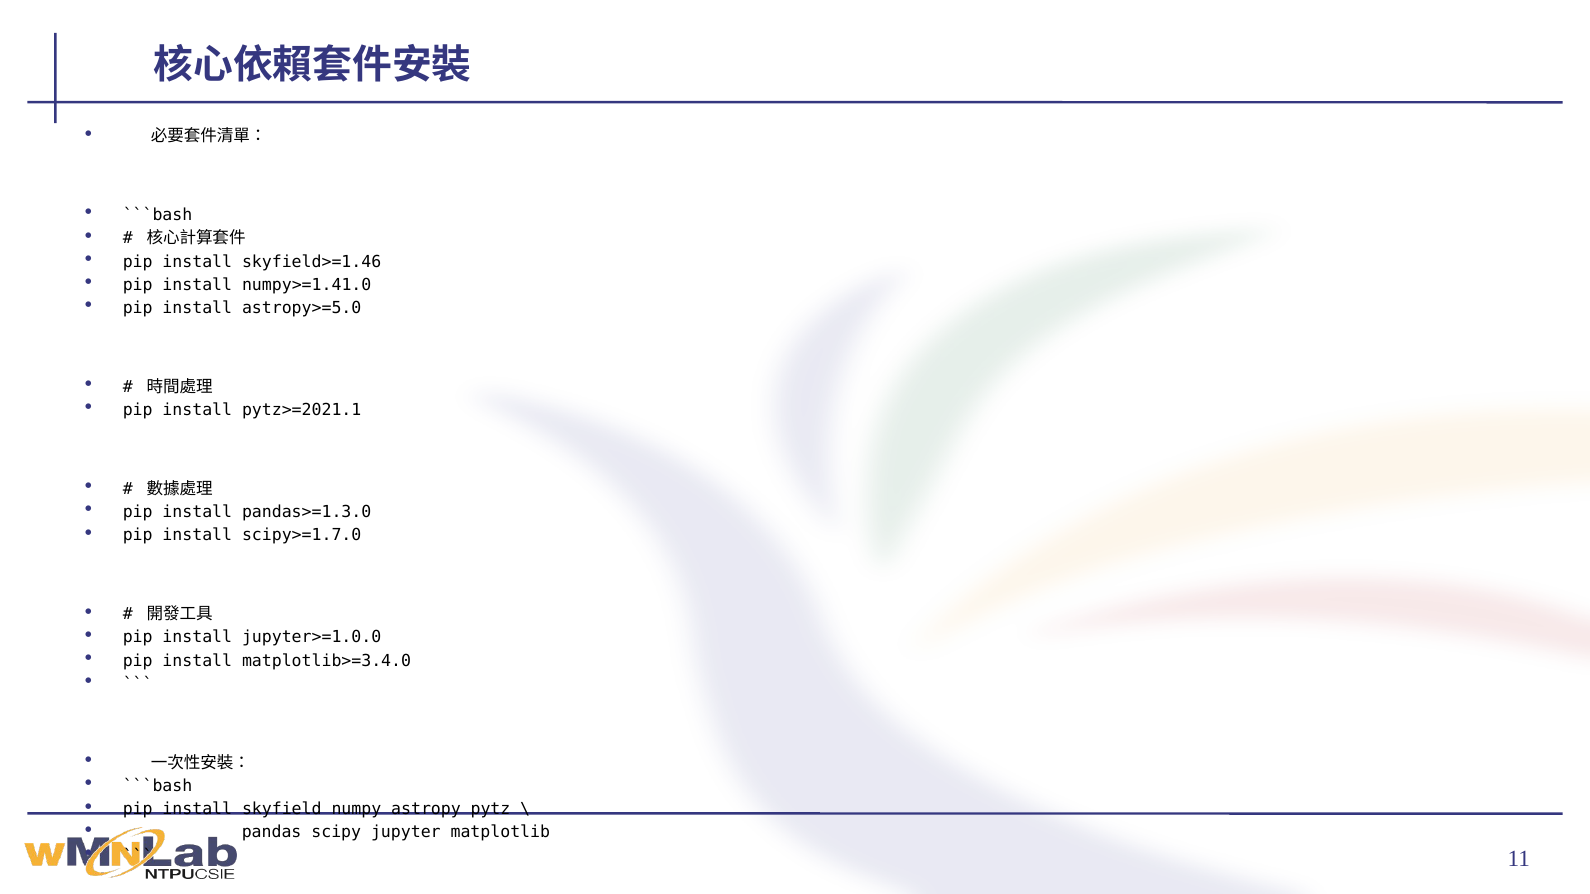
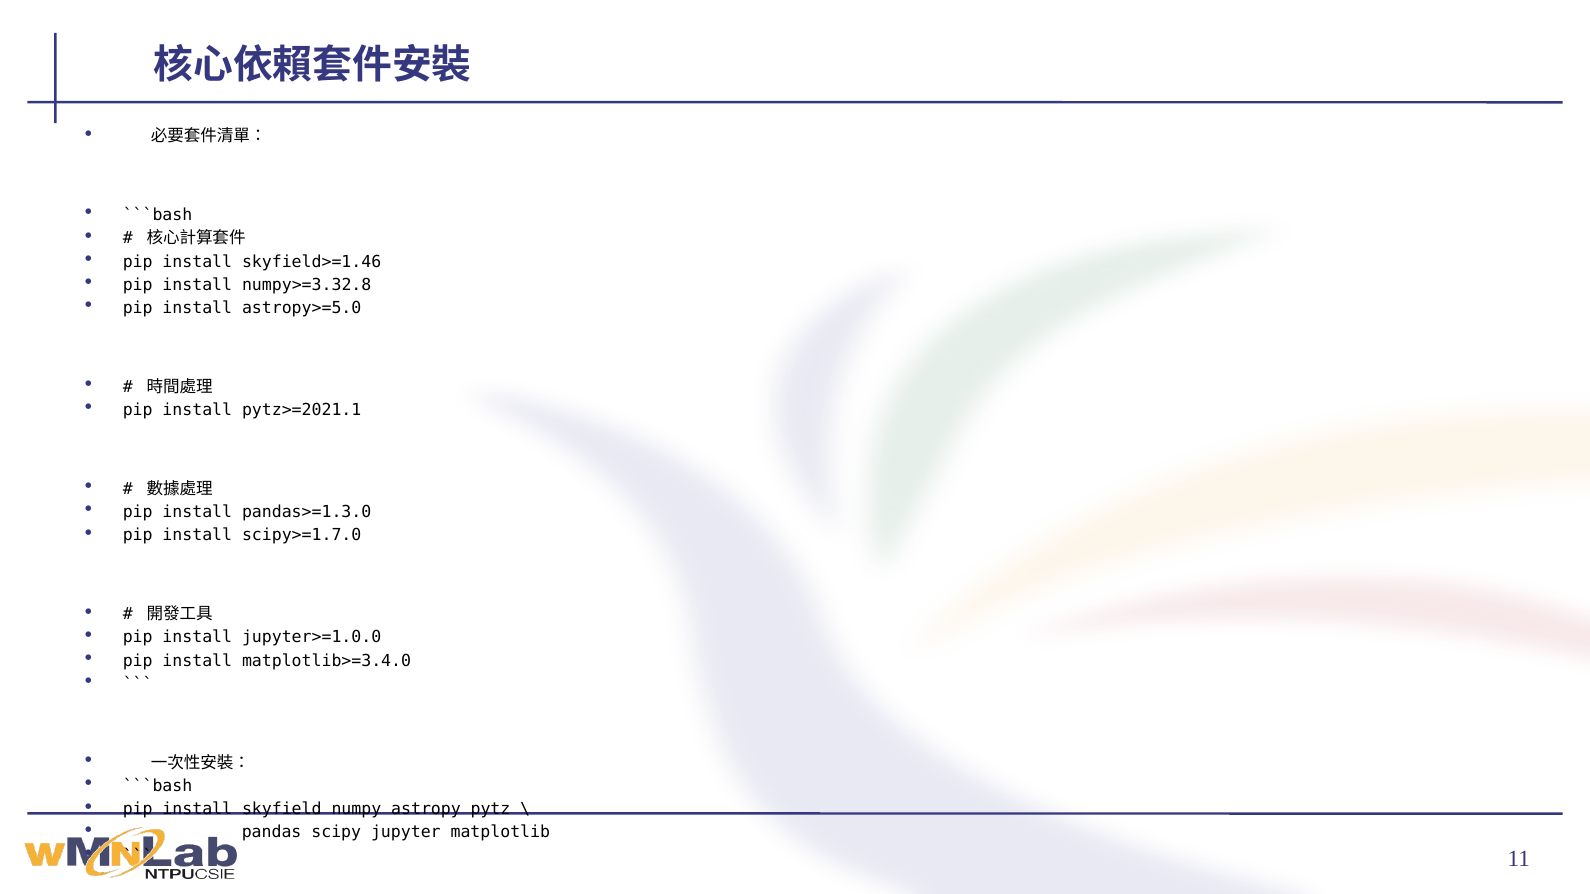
numpy>=1.41.0: numpy>=1.41.0 -> numpy>=3.32.8 (307, 285)
